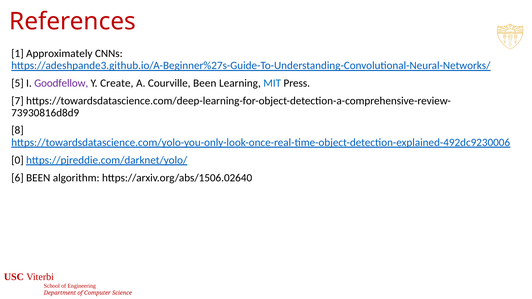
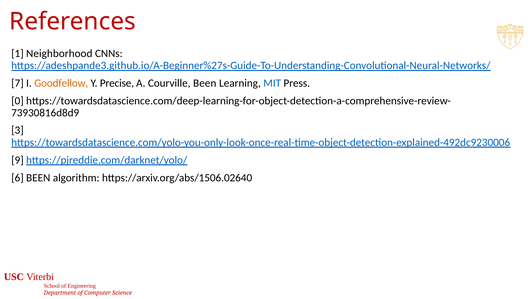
Approximately: Approximately -> Neighborhood (59, 54)
5: 5 -> 7 (17, 83)
Goodfellow colour: purple -> orange (61, 83)
Create: Create -> Precise (117, 83)
7: 7 -> 0 (17, 101)
8: 8 -> 3 (17, 130)
0: 0 -> 9 (17, 160)
